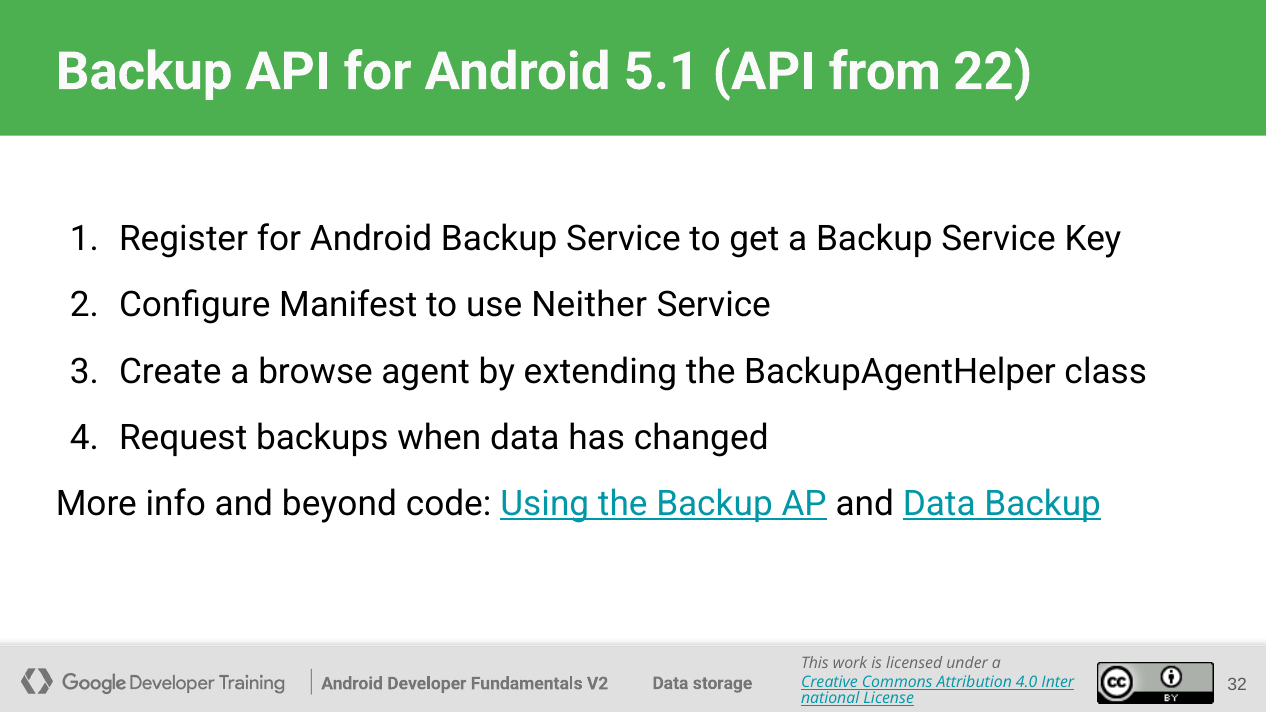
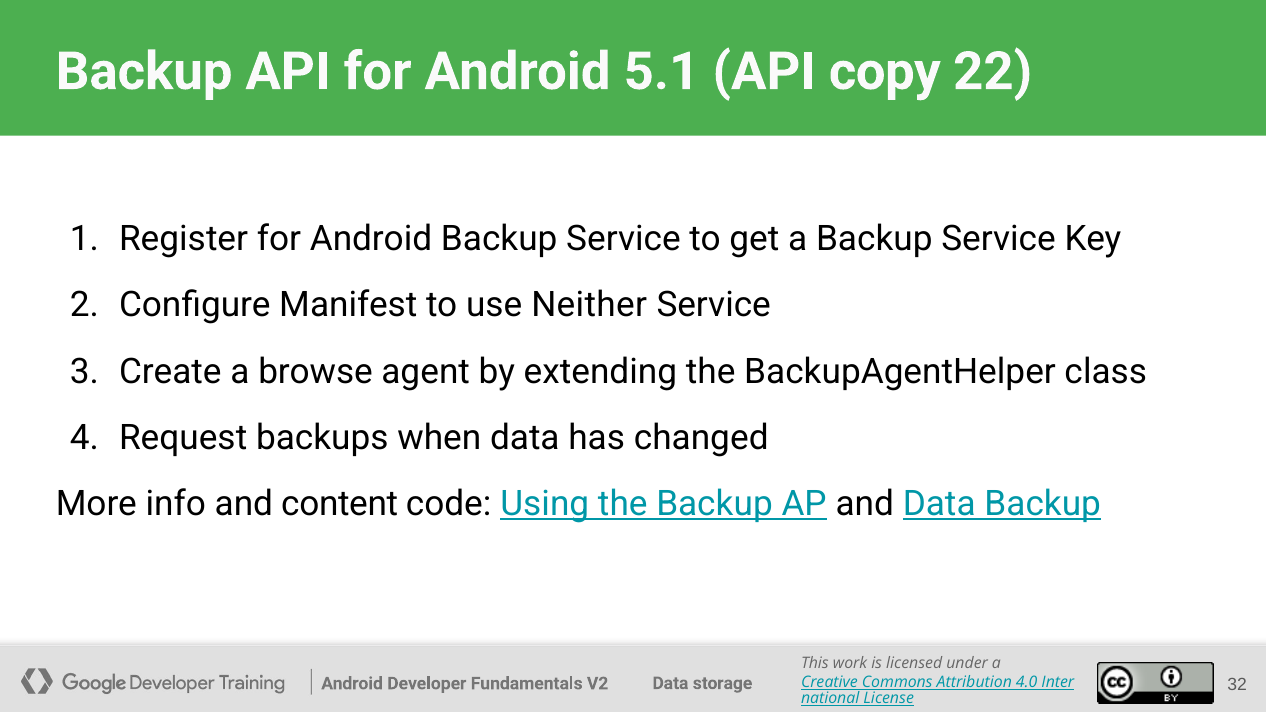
from: from -> copy (885, 72)
beyond: beyond -> content (340, 504)
